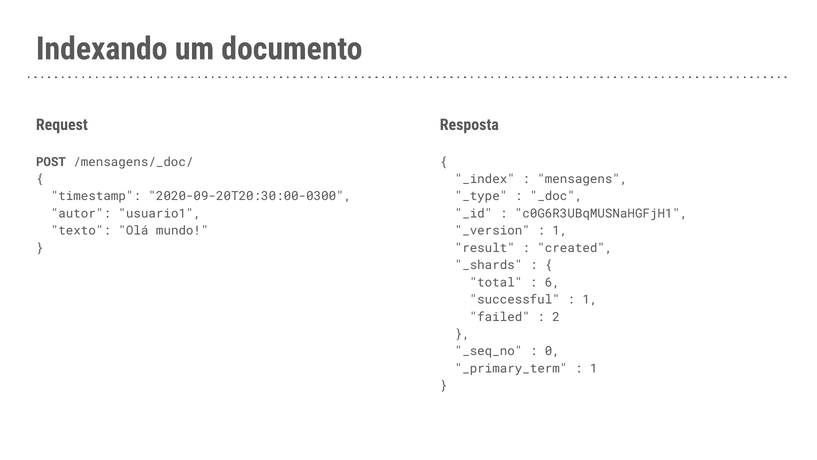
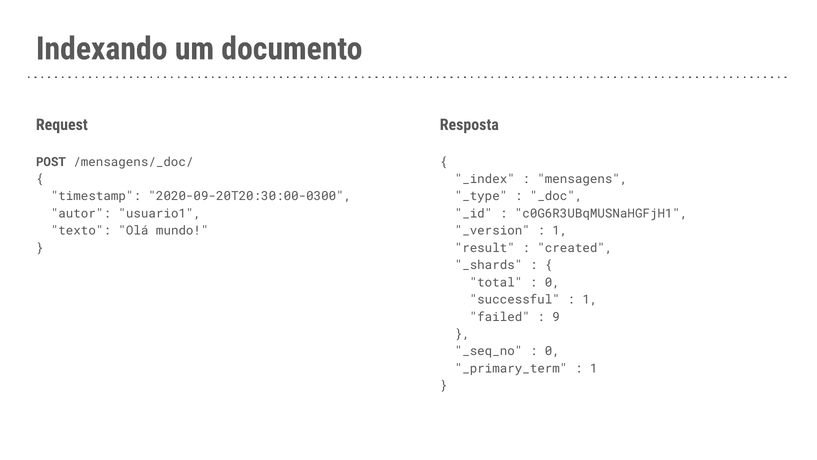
6: 6 -> 0 (552, 282)
2: 2 -> 9 (556, 317)
